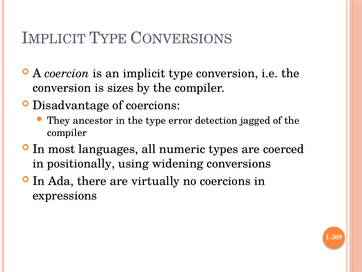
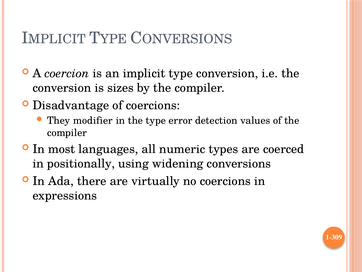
ancestor: ancestor -> modifier (93, 120)
jagged: jagged -> values (255, 120)
